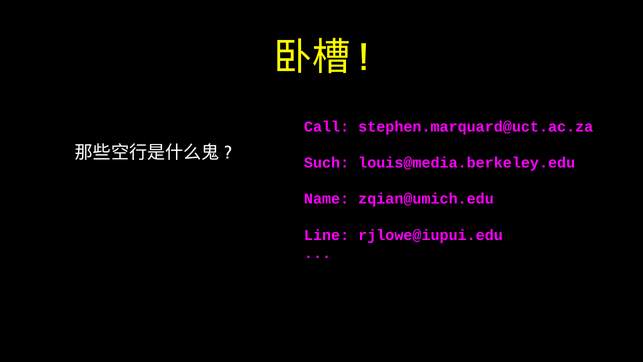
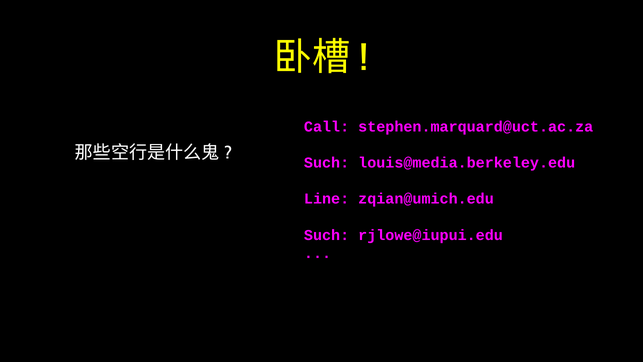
Name: Name -> Line (327, 199)
Line: Line -> Such (327, 235)
